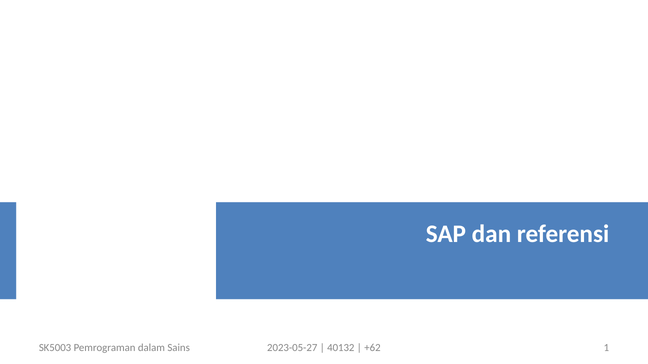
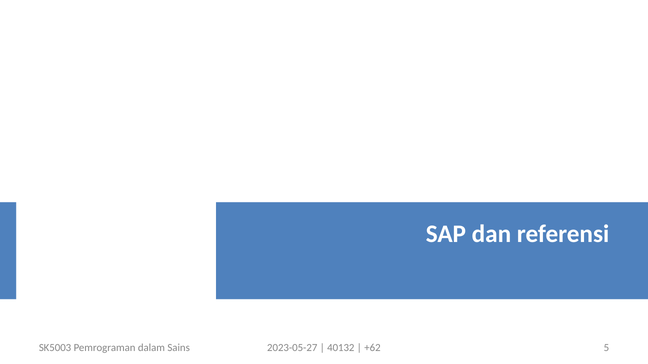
1: 1 -> 5 (606, 348)
